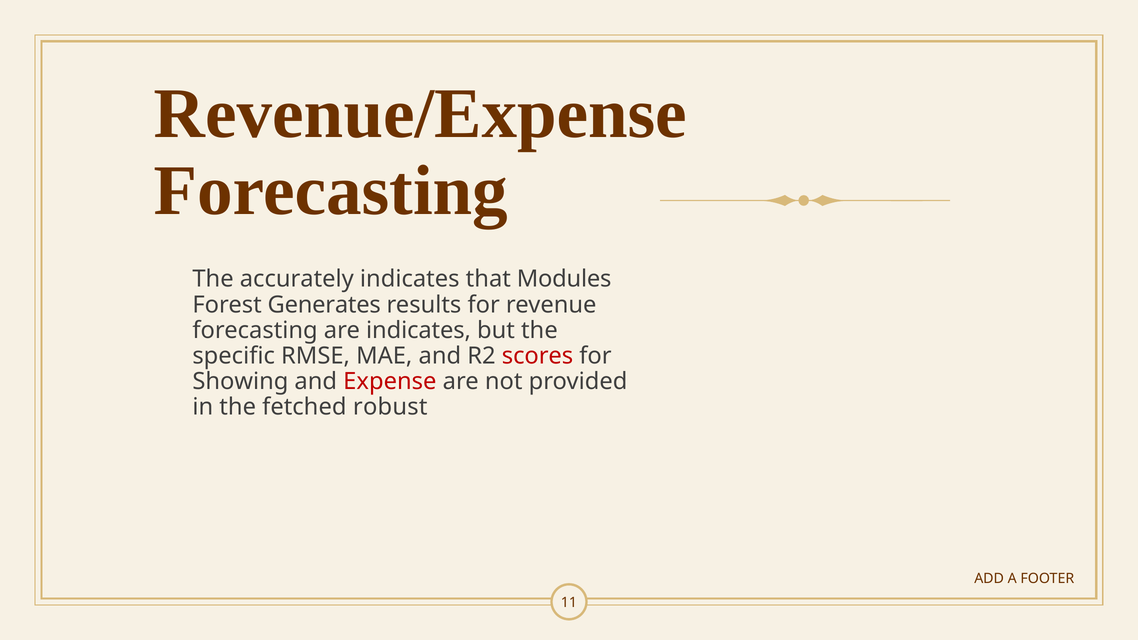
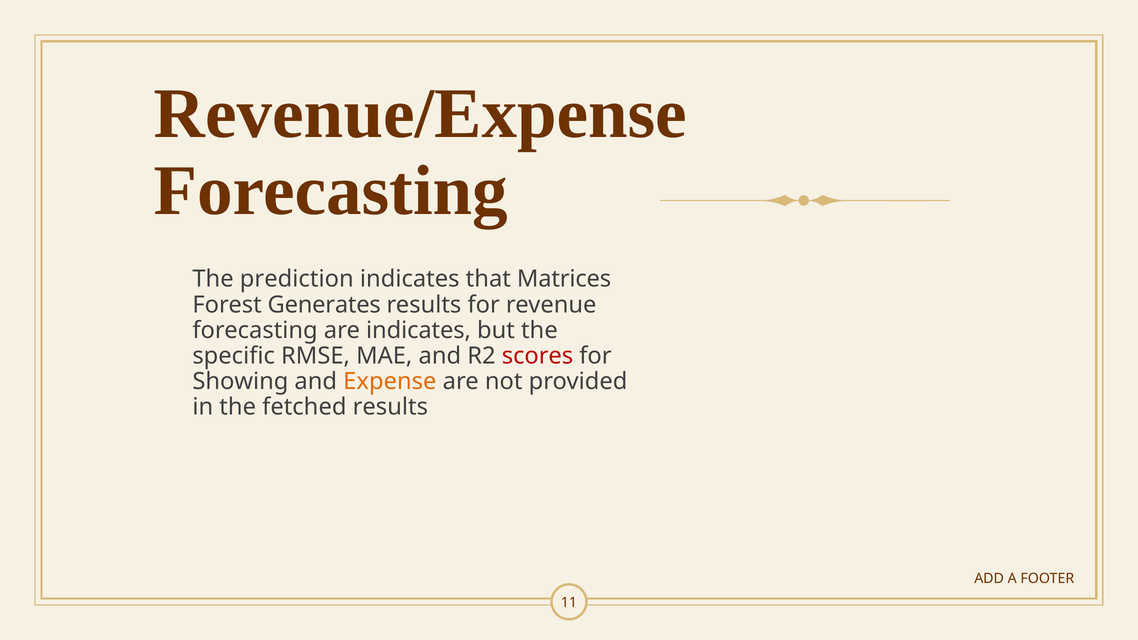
accurately: accurately -> prediction (297, 279)
Modules: Modules -> Matrices (564, 279)
Expense colour: red -> orange (390, 382)
fetched robust: robust -> results (390, 407)
